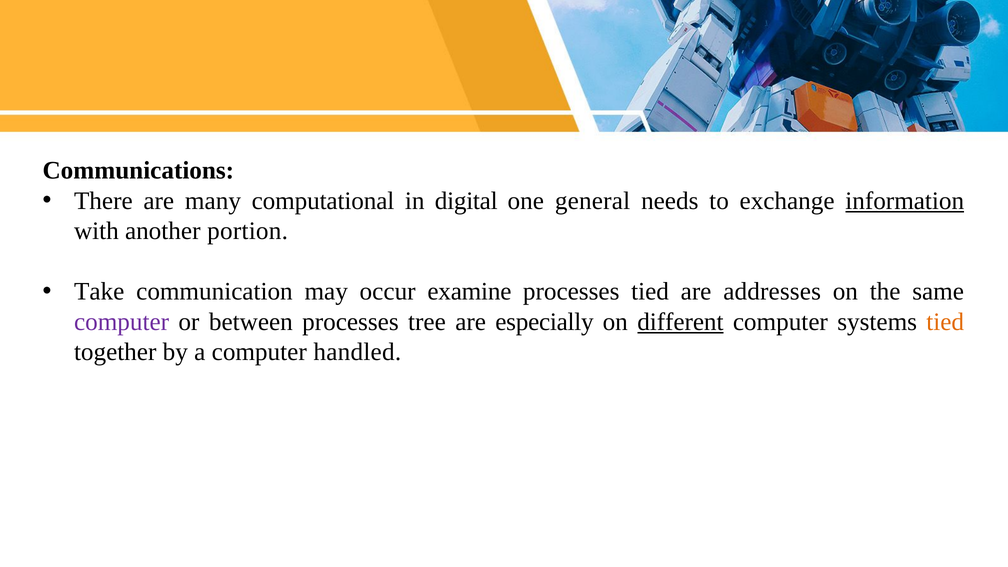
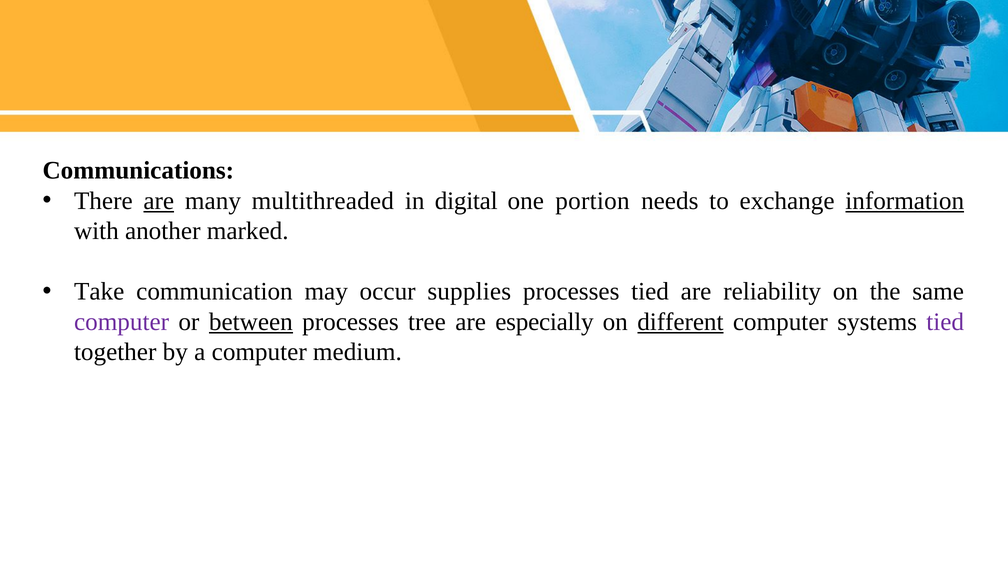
are underline: none -> present (159, 201)
computational: computational -> multithreaded (323, 201)
general: general -> portion (592, 201)
portion: portion -> marked (248, 231)
examine: examine -> supplies (469, 292)
addresses: addresses -> reliability (772, 292)
between underline: none -> present (251, 322)
tied colour: orange -> purple (945, 322)
handled: handled -> medium (357, 352)
